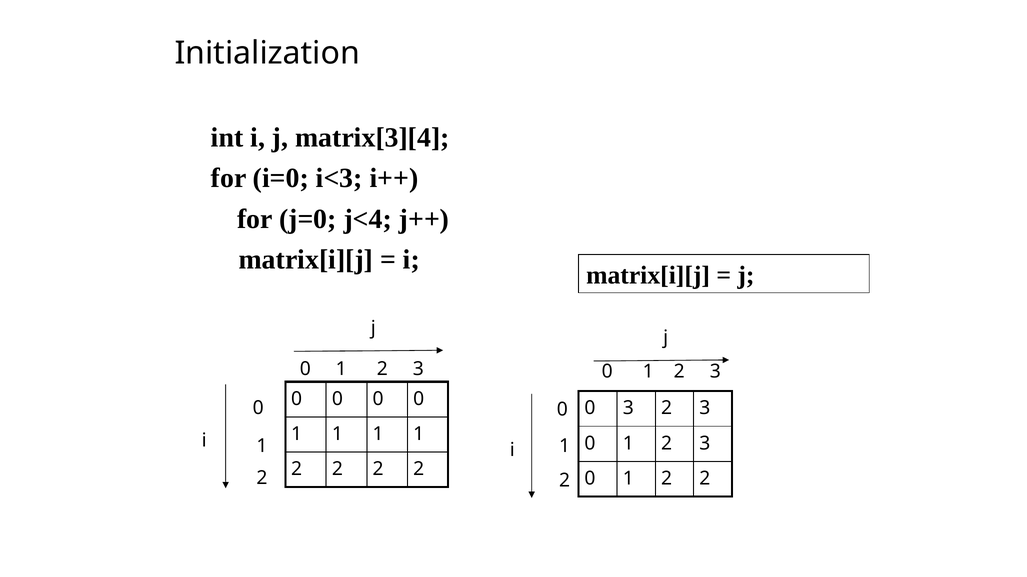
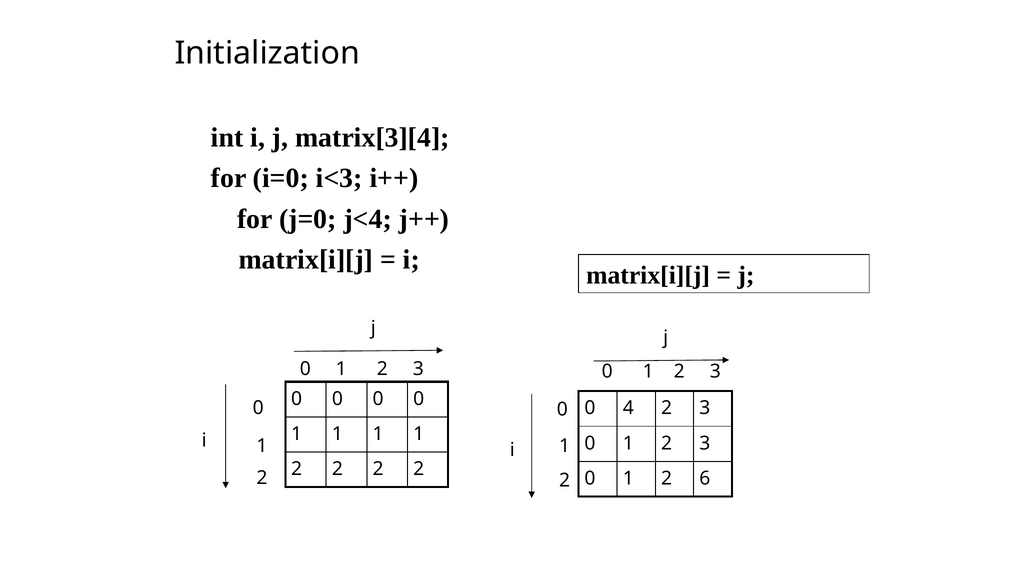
0 3: 3 -> 4 (628, 409)
0 1 2 2: 2 -> 6 (705, 479)
